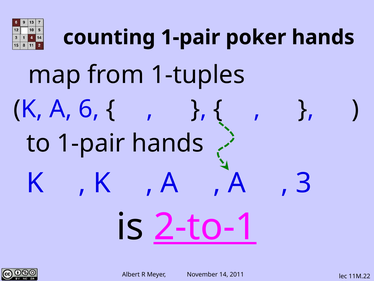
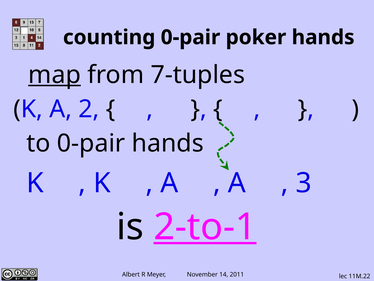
counting 1-pair: 1-pair -> 0-pair (190, 37)
map underline: none -> present (55, 75)
1-tuples: 1-tuples -> 7-tuples (198, 75)
6: 6 -> 2 (89, 109)
to 1-pair: 1-pair -> 0-pair (91, 143)
